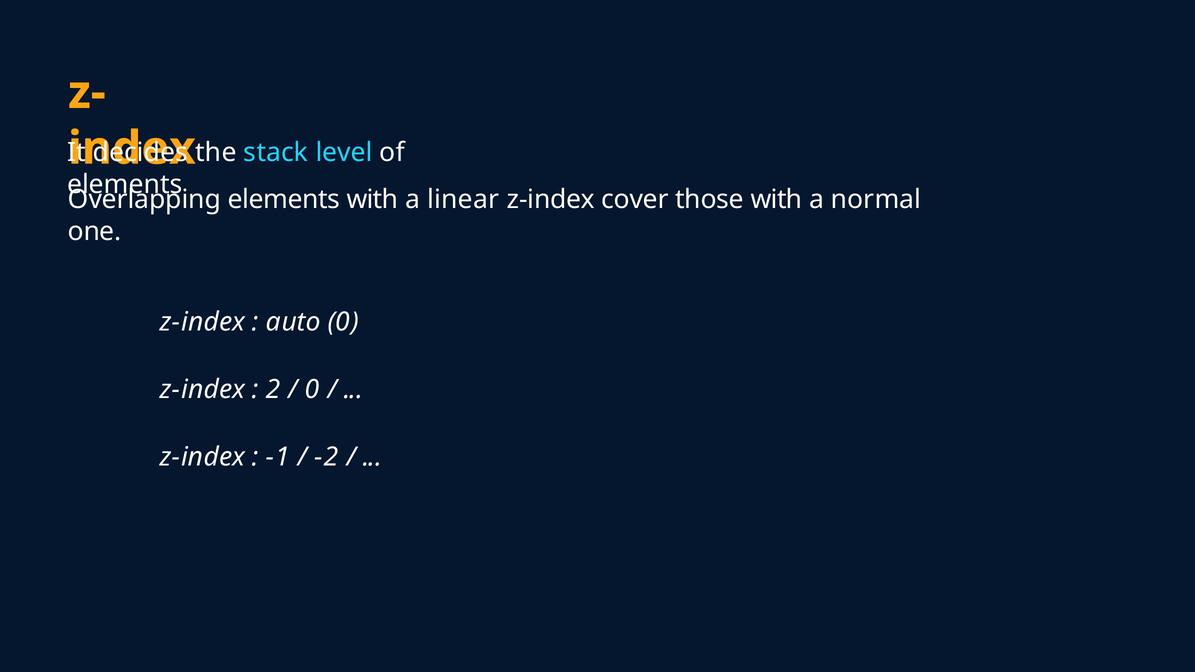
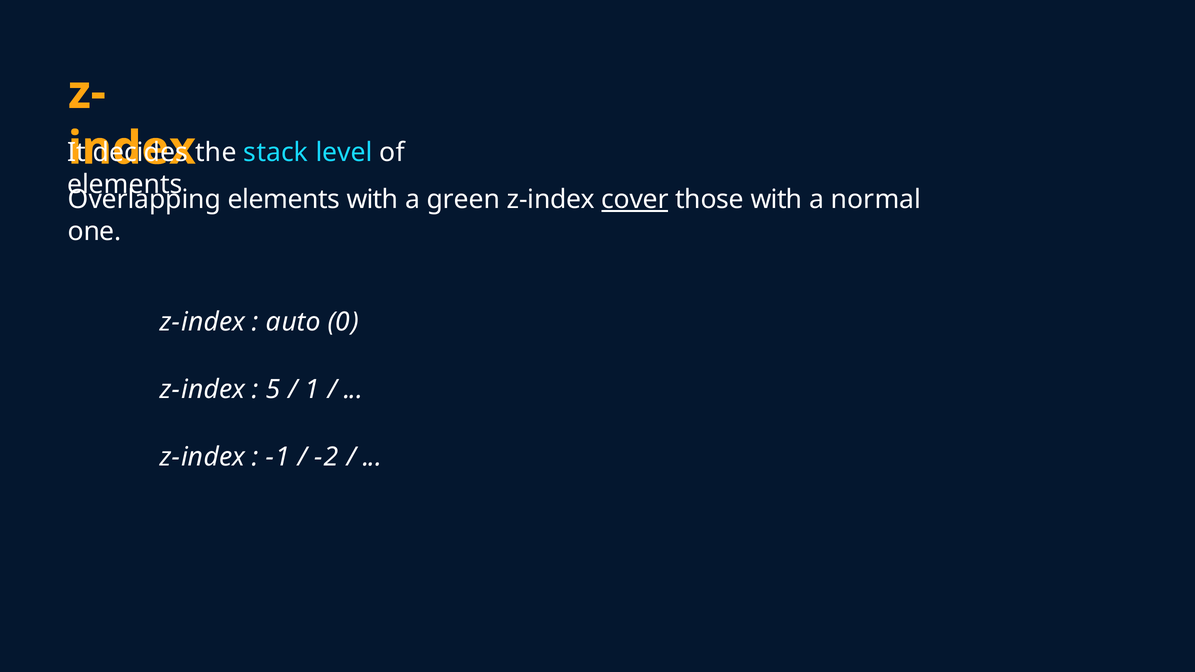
linear: linear -> green (463, 200)
cover underline: none -> present (635, 200)
2: 2 -> 5 (273, 390)
0: 0 -> 1 (312, 390)
